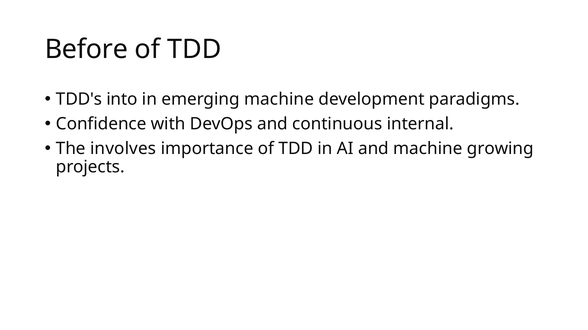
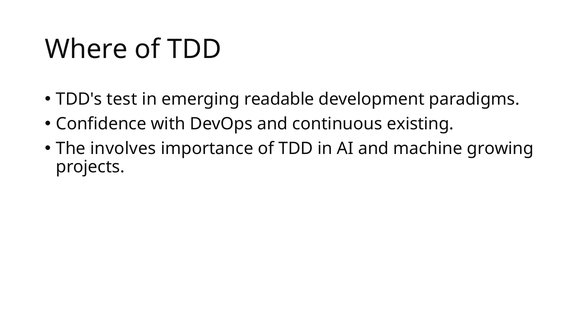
Before: Before -> Where (86, 49)
into: into -> test (122, 99)
emerging machine: machine -> readable (279, 99)
internal: internal -> existing (420, 124)
